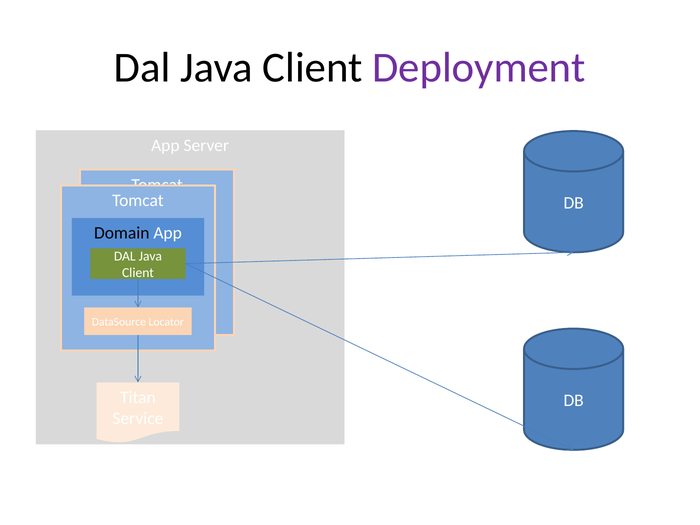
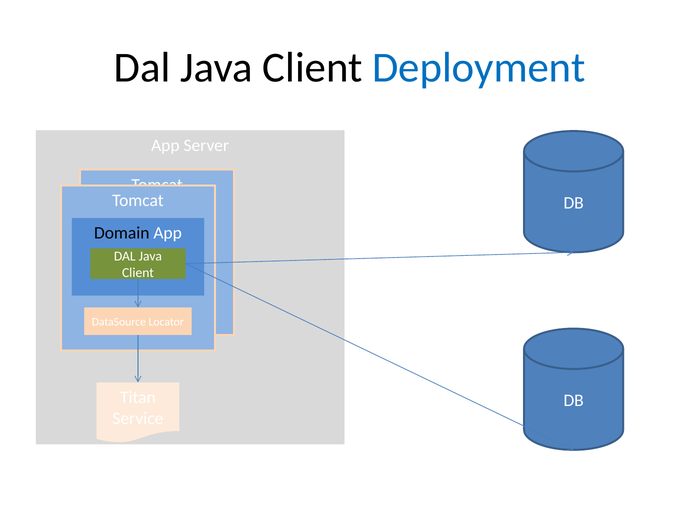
Deployment colour: purple -> blue (479, 68)
